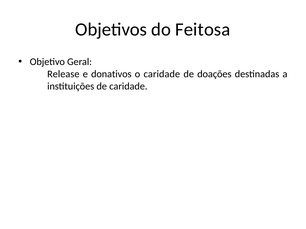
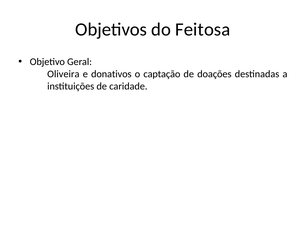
Release: Release -> Oliveira (63, 74)
o caridade: caridade -> captação (162, 74)
